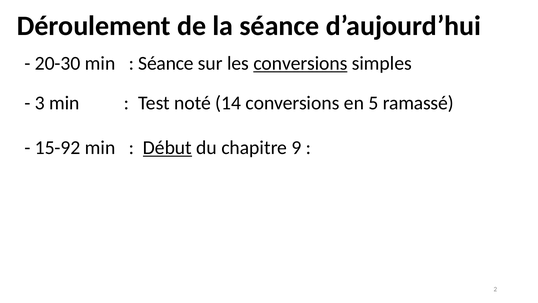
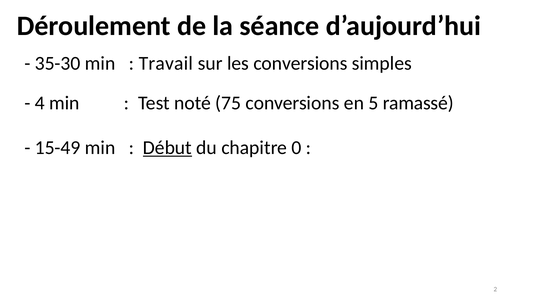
20-30: 20-30 -> 35-30 (58, 63)
Séance: Séance -> Travail (166, 63)
conversions underline: present -> none (300, 63)
3: 3 -> 4 (40, 103)
14: 14 -> 75 (228, 103)
15-92: 15-92 -> 15-49 (58, 147)
9: 9 -> 0 (296, 147)
